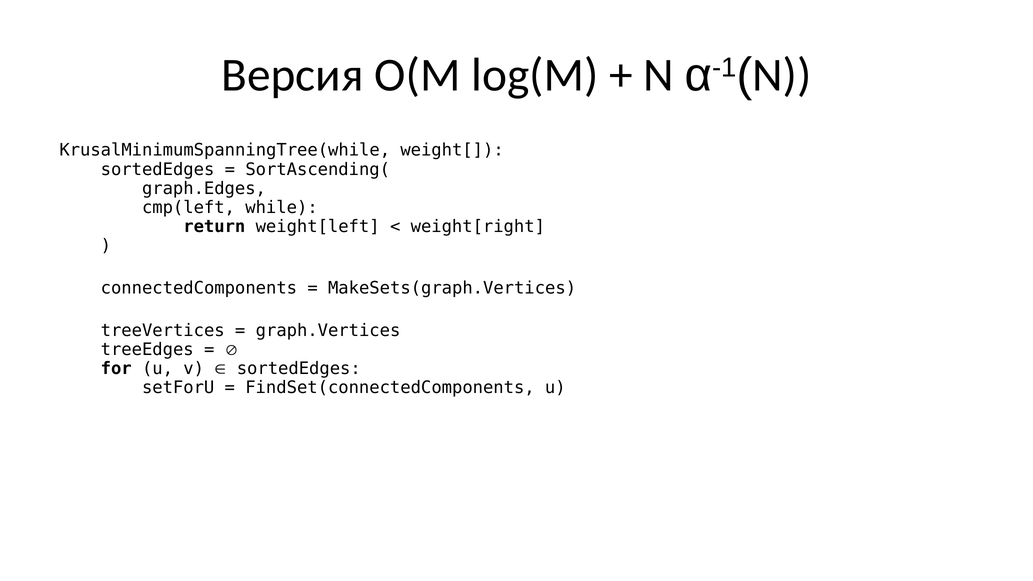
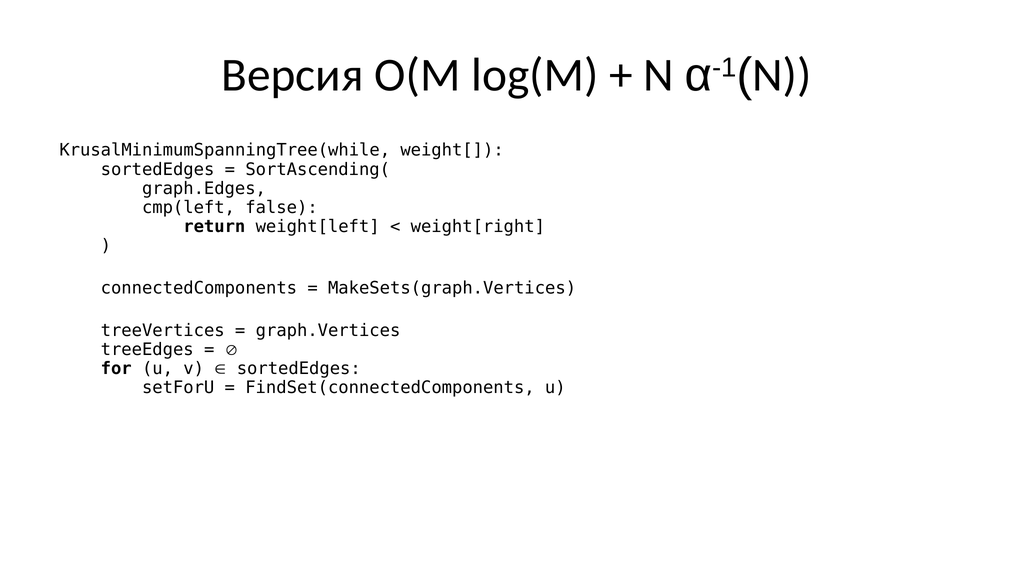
while: while -> false (282, 208)
